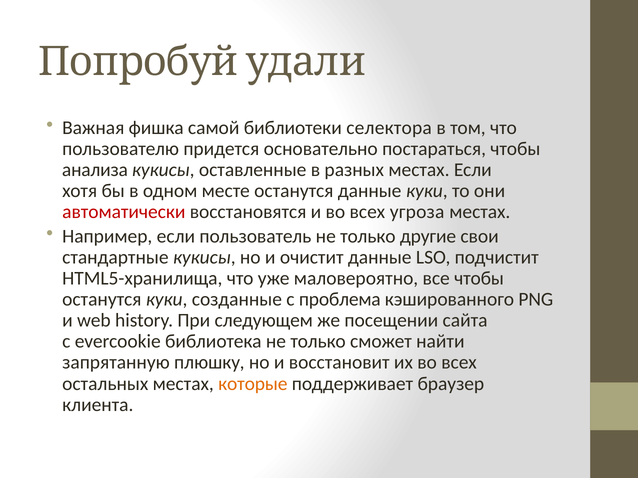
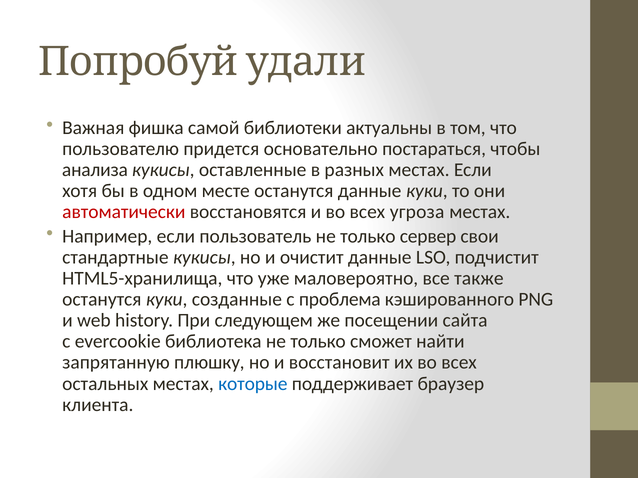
селектора: селектора -> актуальны (389, 128)
другие: другие -> сервер (428, 237)
все чтобы: чтобы -> также (479, 279)
которые colour: orange -> blue (253, 384)
